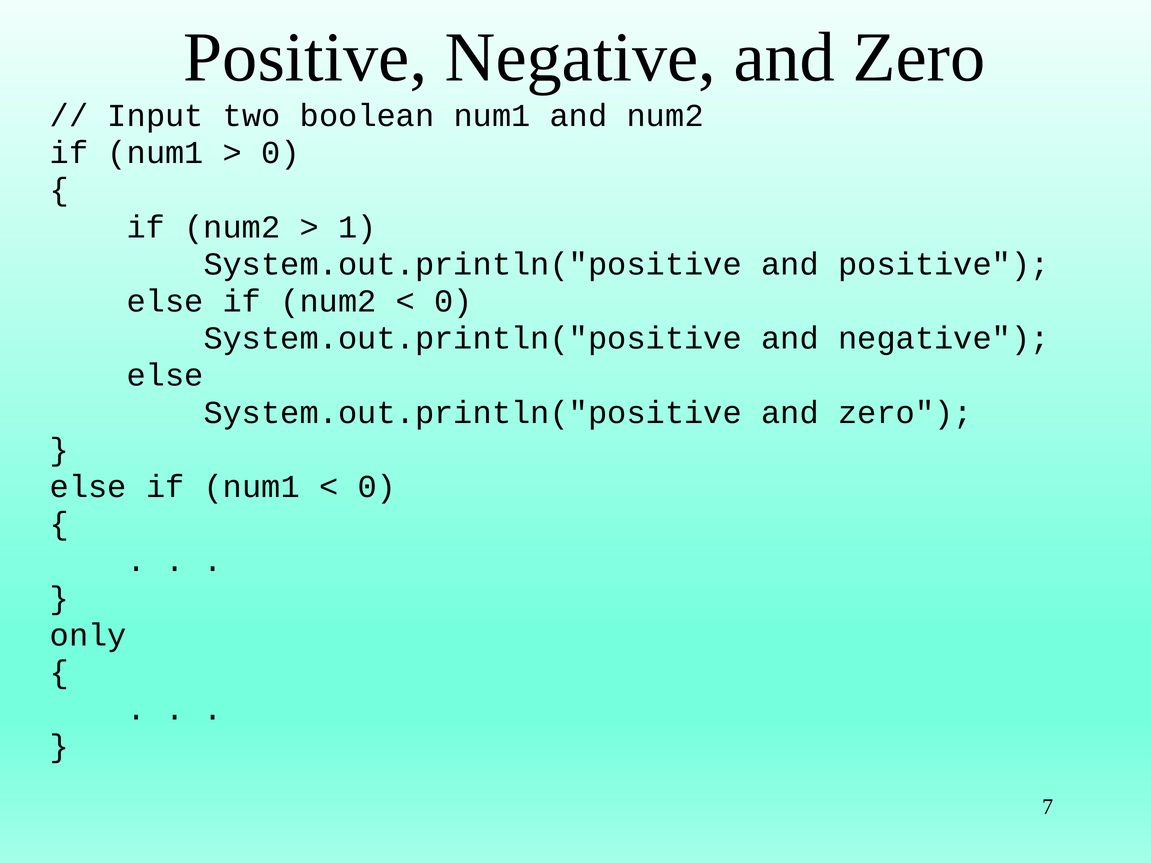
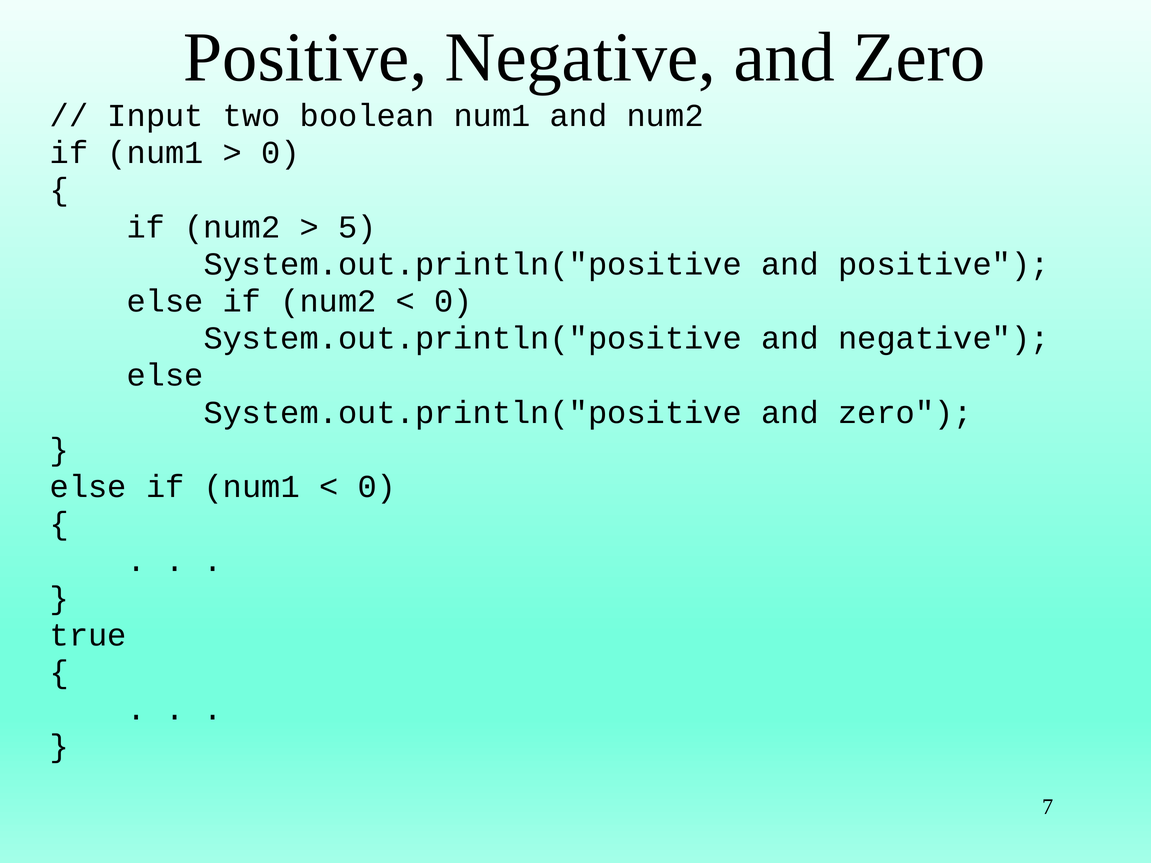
1: 1 -> 5 (357, 227)
only: only -> true (88, 635)
